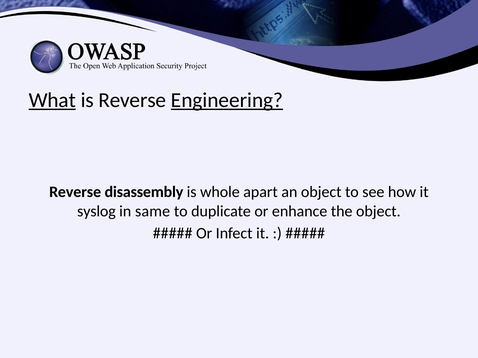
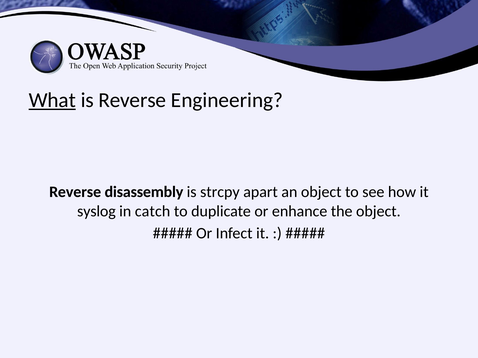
Engineering underline: present -> none (227, 100)
whole: whole -> strcpy (220, 192)
same: same -> catch (153, 211)
